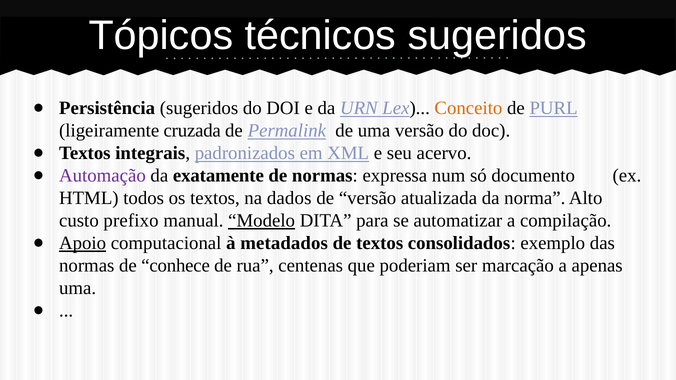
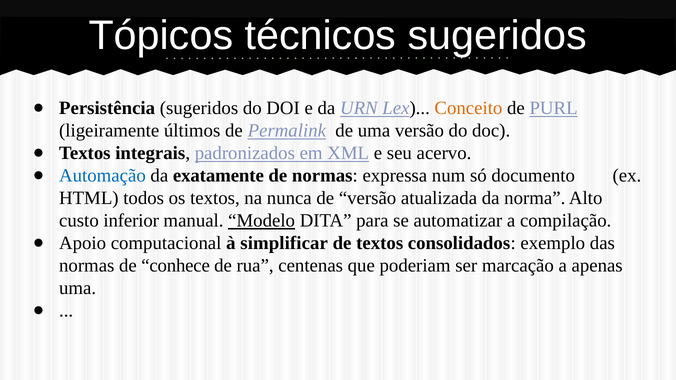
cruzada: cruzada -> últimos (192, 131)
Automação colour: purple -> blue (102, 176)
dados: dados -> nunca (289, 198)
prefixo: prefixo -> inferior (131, 221)
Apoio underline: present -> none (83, 243)
metadados: metadados -> simplificar (284, 243)
